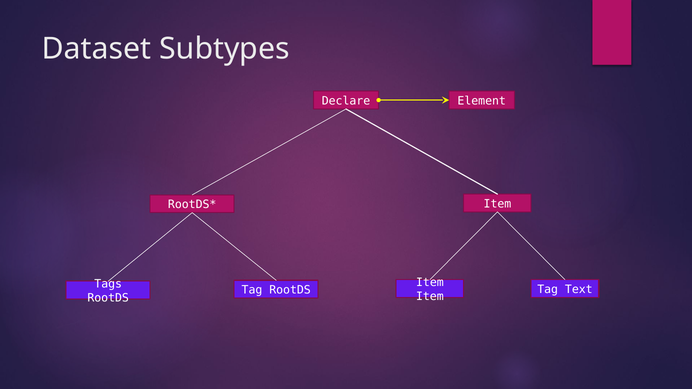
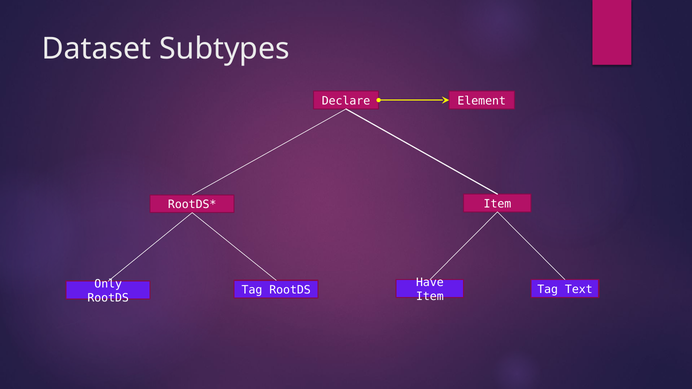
Item: Item -> Have (430, 283)
Tags: Tags -> Only (108, 284)
